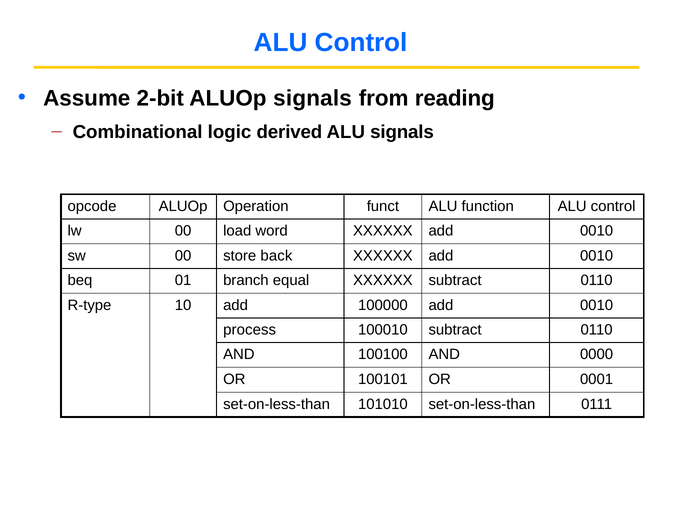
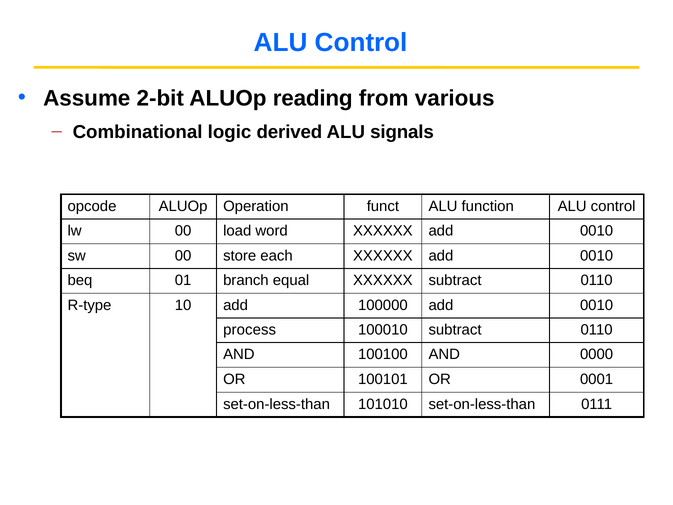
ALUOp signals: signals -> reading (313, 98)
reading: reading -> various (455, 98)
back: back -> each (277, 256)
